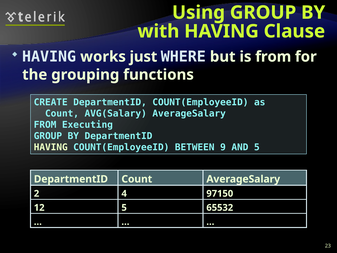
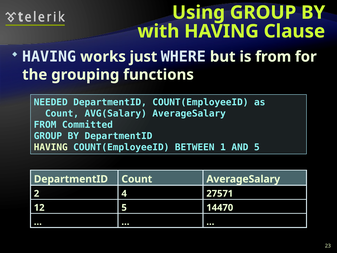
CREATE: CREATE -> NEEDED (51, 102)
Executing: Executing -> Committed (87, 125)
9: 9 -> 1 (223, 147)
97150: 97150 -> 27571 (220, 193)
65532: 65532 -> 14470 (220, 207)
